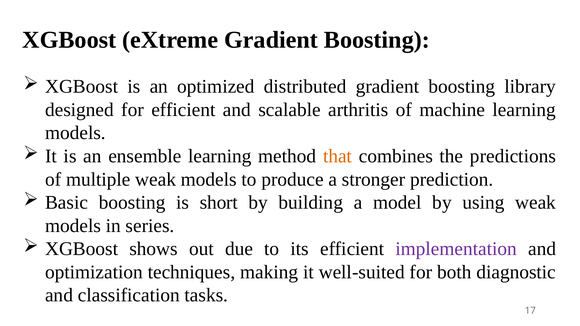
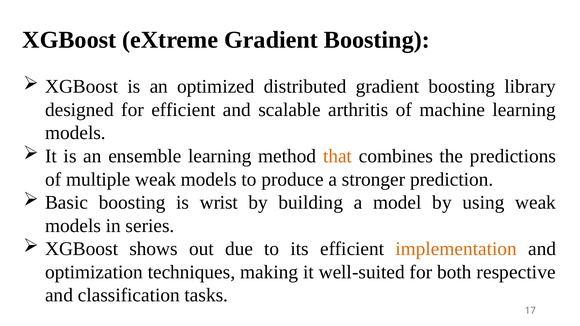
short: short -> wrist (219, 203)
implementation colour: purple -> orange (456, 249)
diagnostic: diagnostic -> respective (516, 272)
